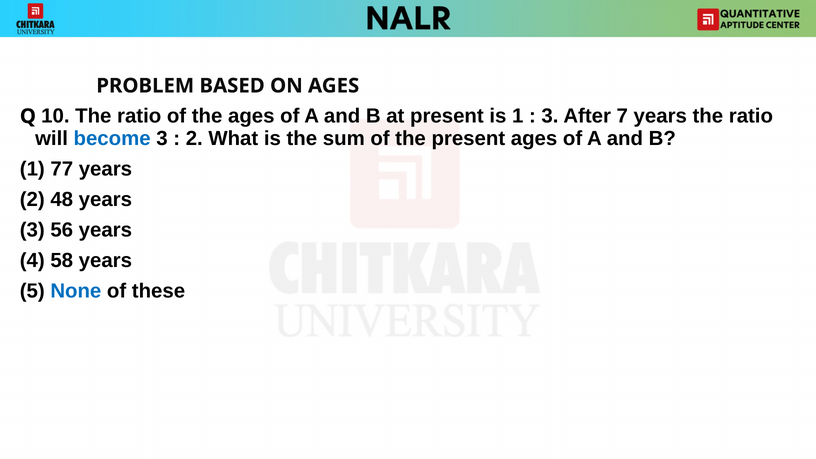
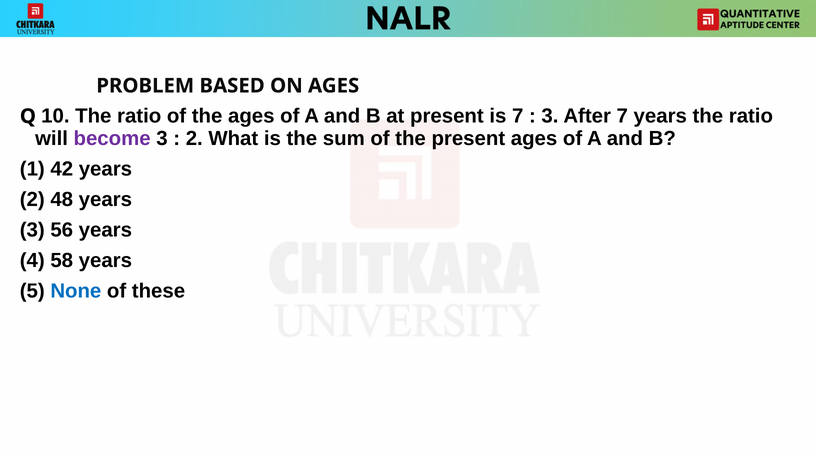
is 1: 1 -> 7 (518, 116)
become colour: blue -> purple (112, 138)
77: 77 -> 42 (62, 169)
